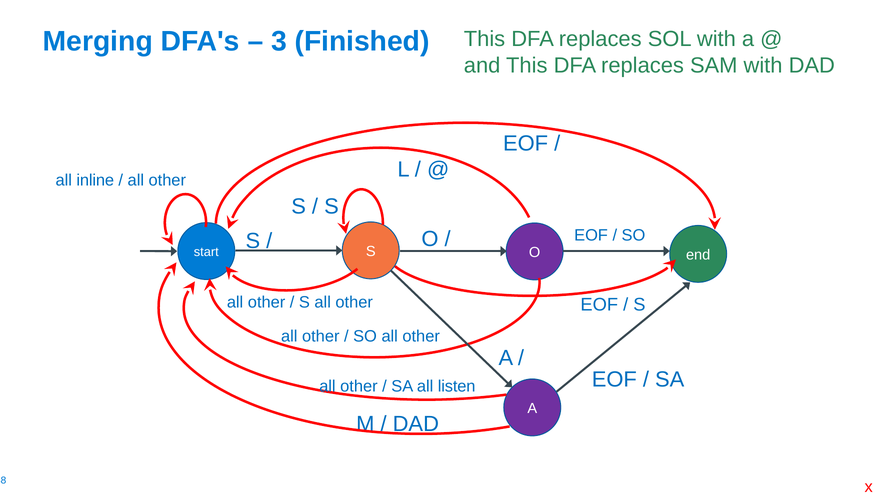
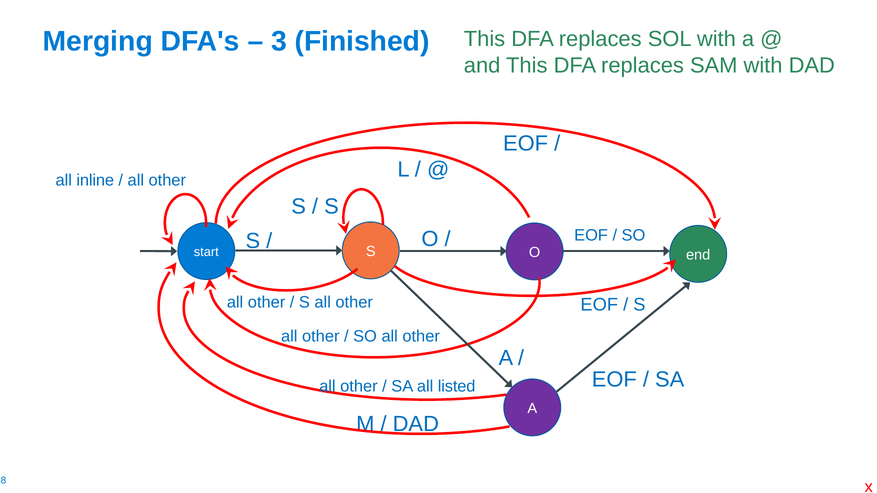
listen: listen -> listed (457, 387)
